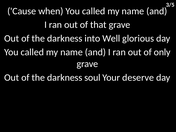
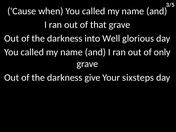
soul: soul -> give (92, 78)
deserve: deserve -> sixsteps (138, 78)
